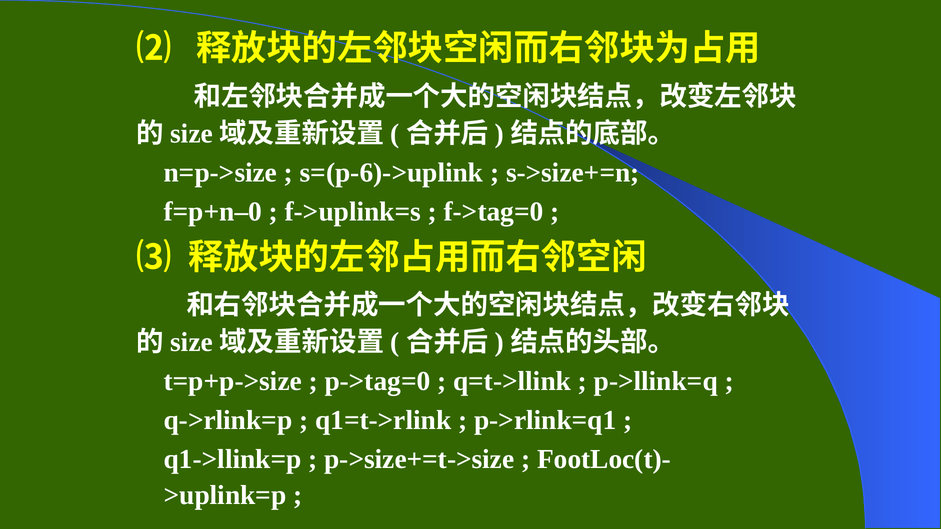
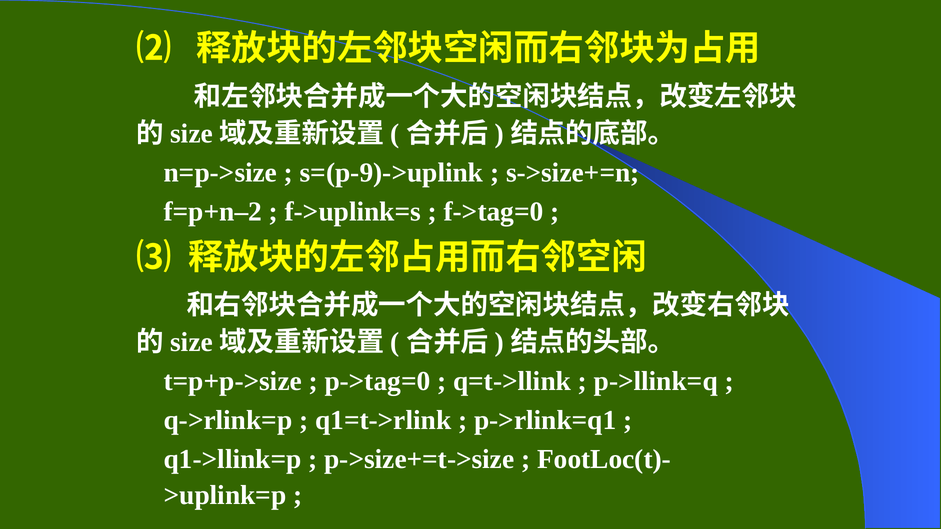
s=(p-6)->uplink: s=(p-6)->uplink -> s=(p-9)->uplink (392, 173)
f=p+n–0: f=p+n–0 -> f=p+n–2 (213, 212)
